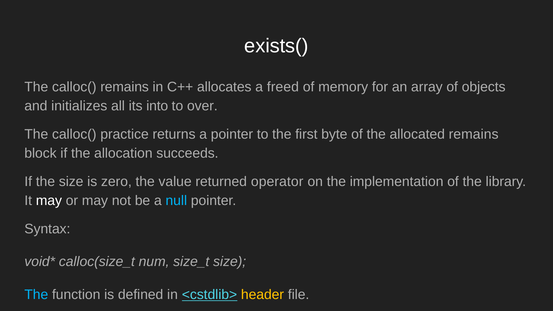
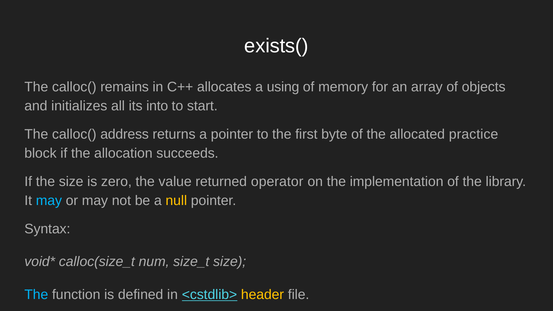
freed: freed -> using (283, 87)
over: over -> start (202, 106)
practice: practice -> address (125, 134)
allocated remains: remains -> practice (474, 134)
may colour: white -> light blue (49, 201)
null colour: light blue -> yellow (176, 201)
